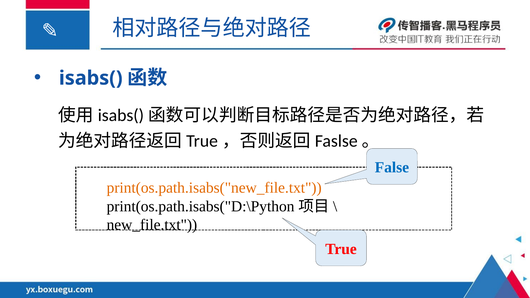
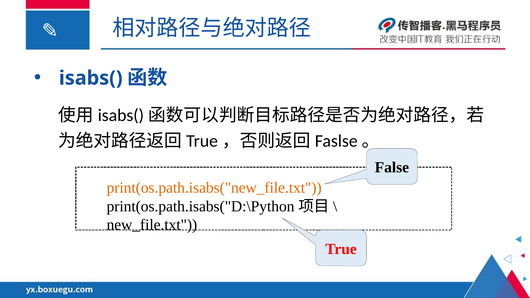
False colour: blue -> black (392, 168)
